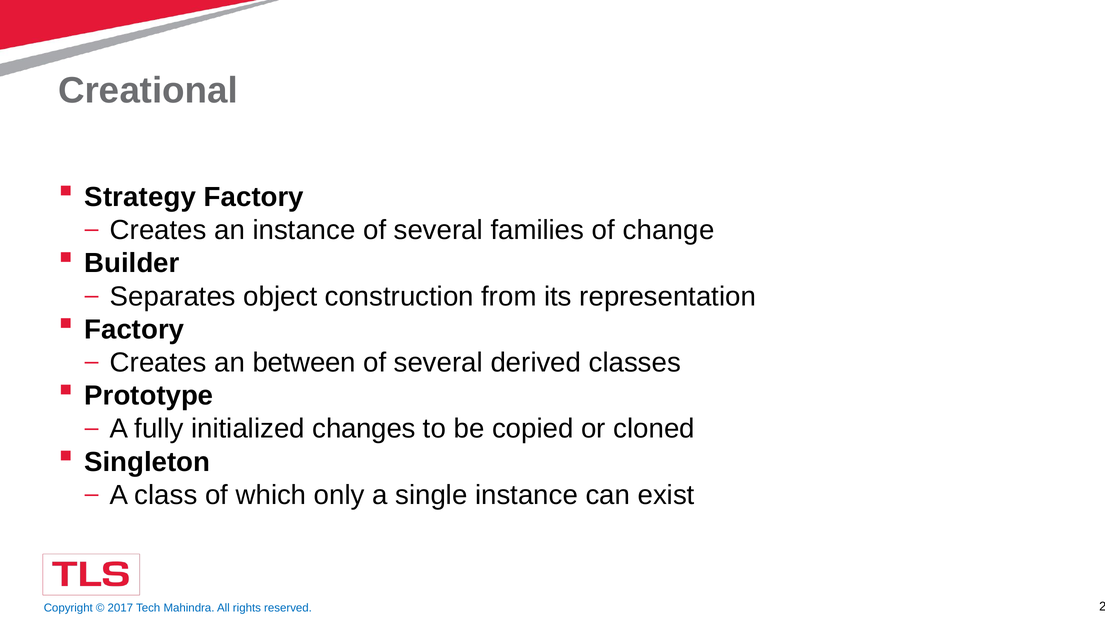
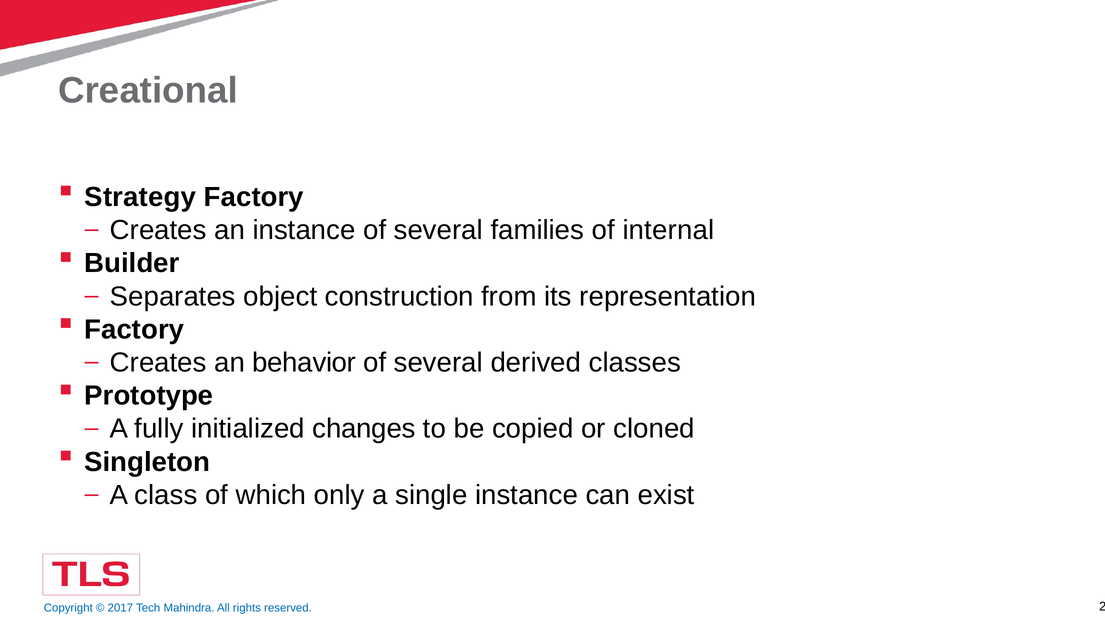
change: change -> internal (668, 230)
between: between -> behavior (304, 363)
